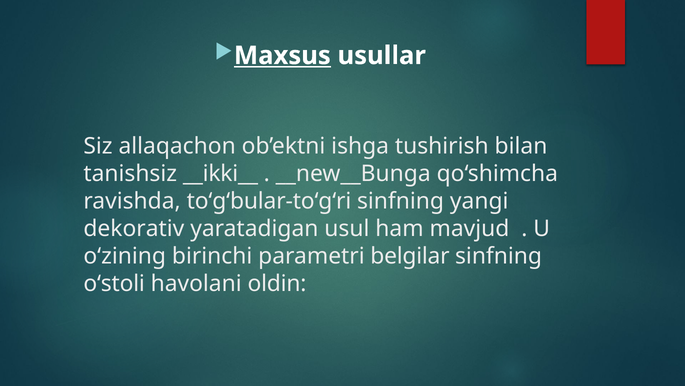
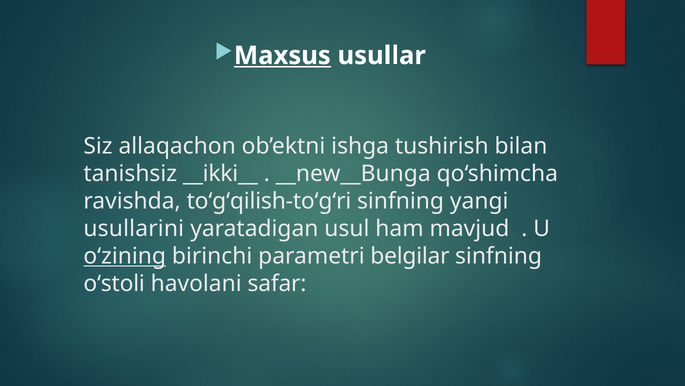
to‘g‘bular-to‘g‘ri: to‘g‘bular-to‘g‘ri -> to‘g‘qilish-to‘g‘ri (269, 201)
dekorativ: dekorativ -> usullarini (134, 228)
o‘zining underline: none -> present (125, 256)
oldin: oldin -> safar (277, 283)
